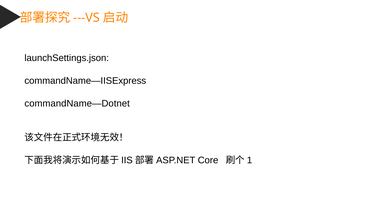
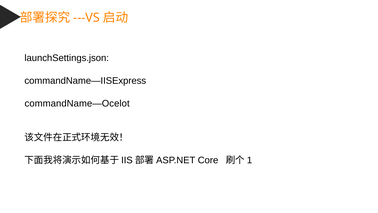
commandName—Dotnet: commandName—Dotnet -> commandName—Ocelot (77, 103)
